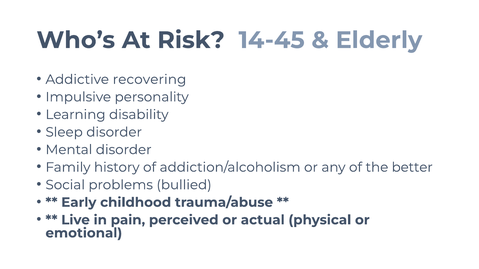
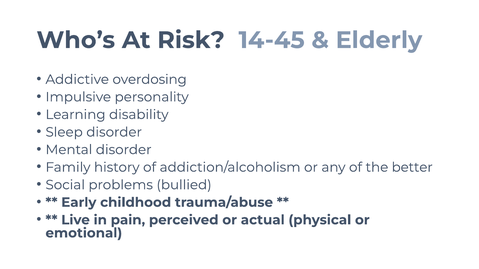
recovering: recovering -> overdosing (150, 80)
